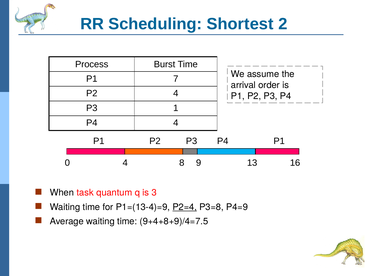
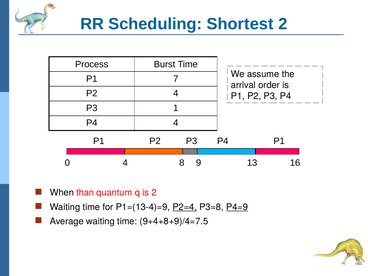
task: task -> than (85, 193)
is 3: 3 -> 2 (154, 193)
P4=9 underline: none -> present (237, 207)
